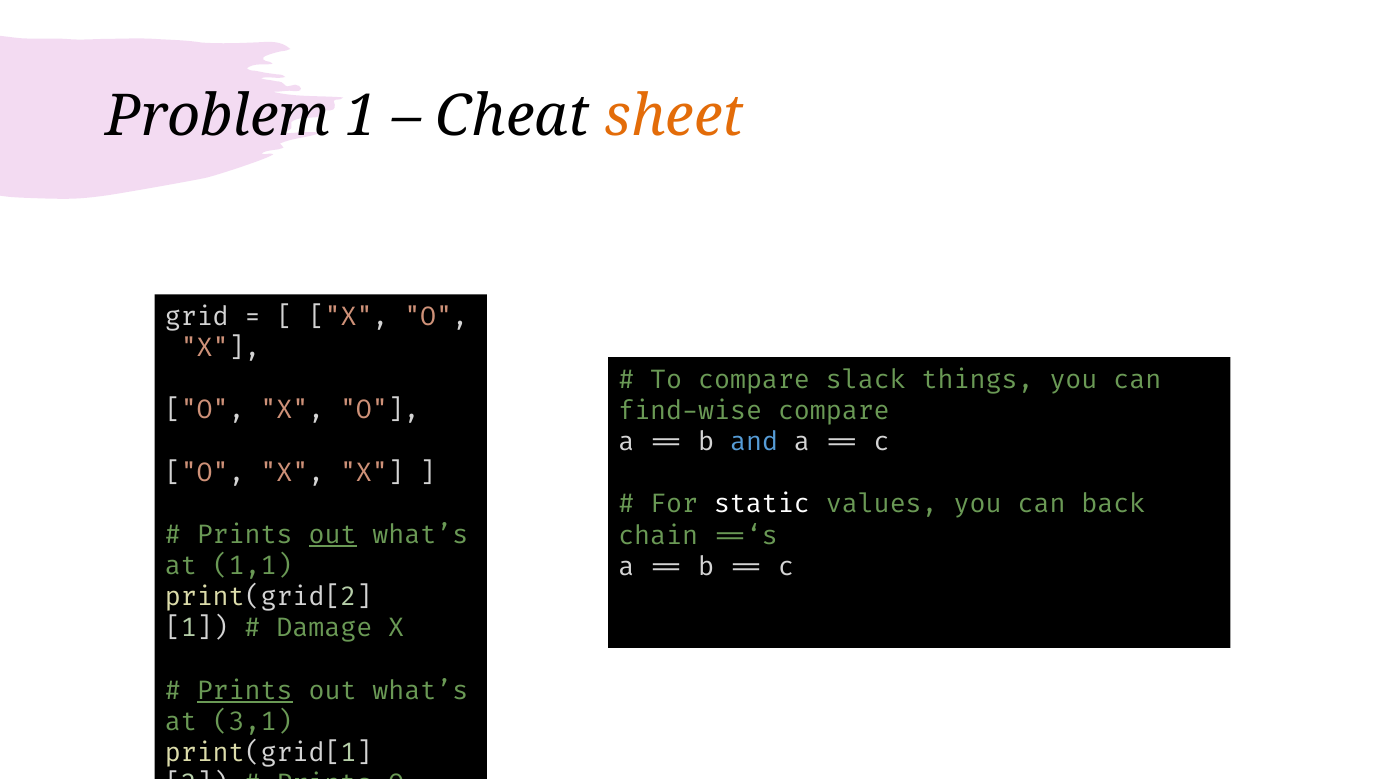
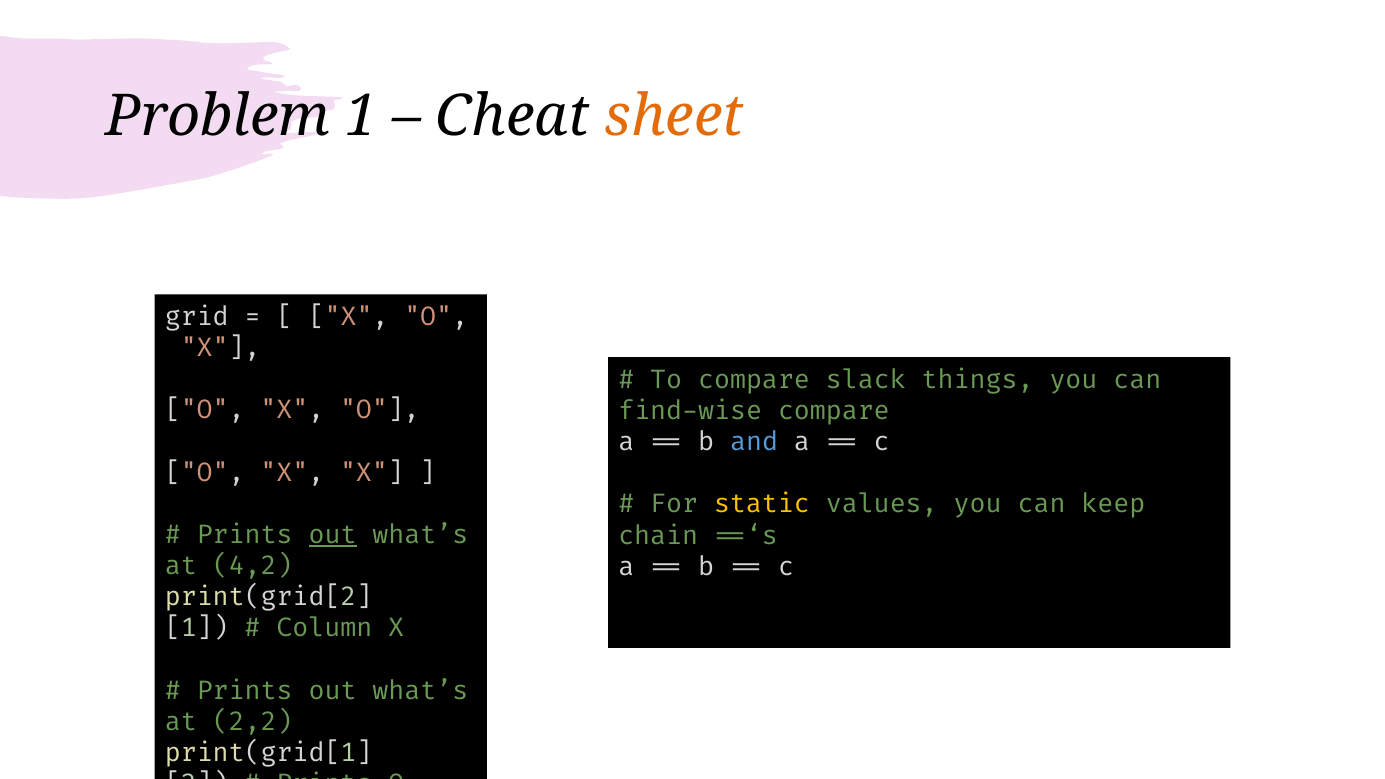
static colour: white -> yellow (762, 504)
back: back -> keep (1113, 504)
1,1: 1,1 -> 4,2 (253, 566)
Damage: Damage -> Column (324, 628)
Prints underline: present -> none (245, 691)
3,1: 3,1 -> 2,2 (253, 722)
